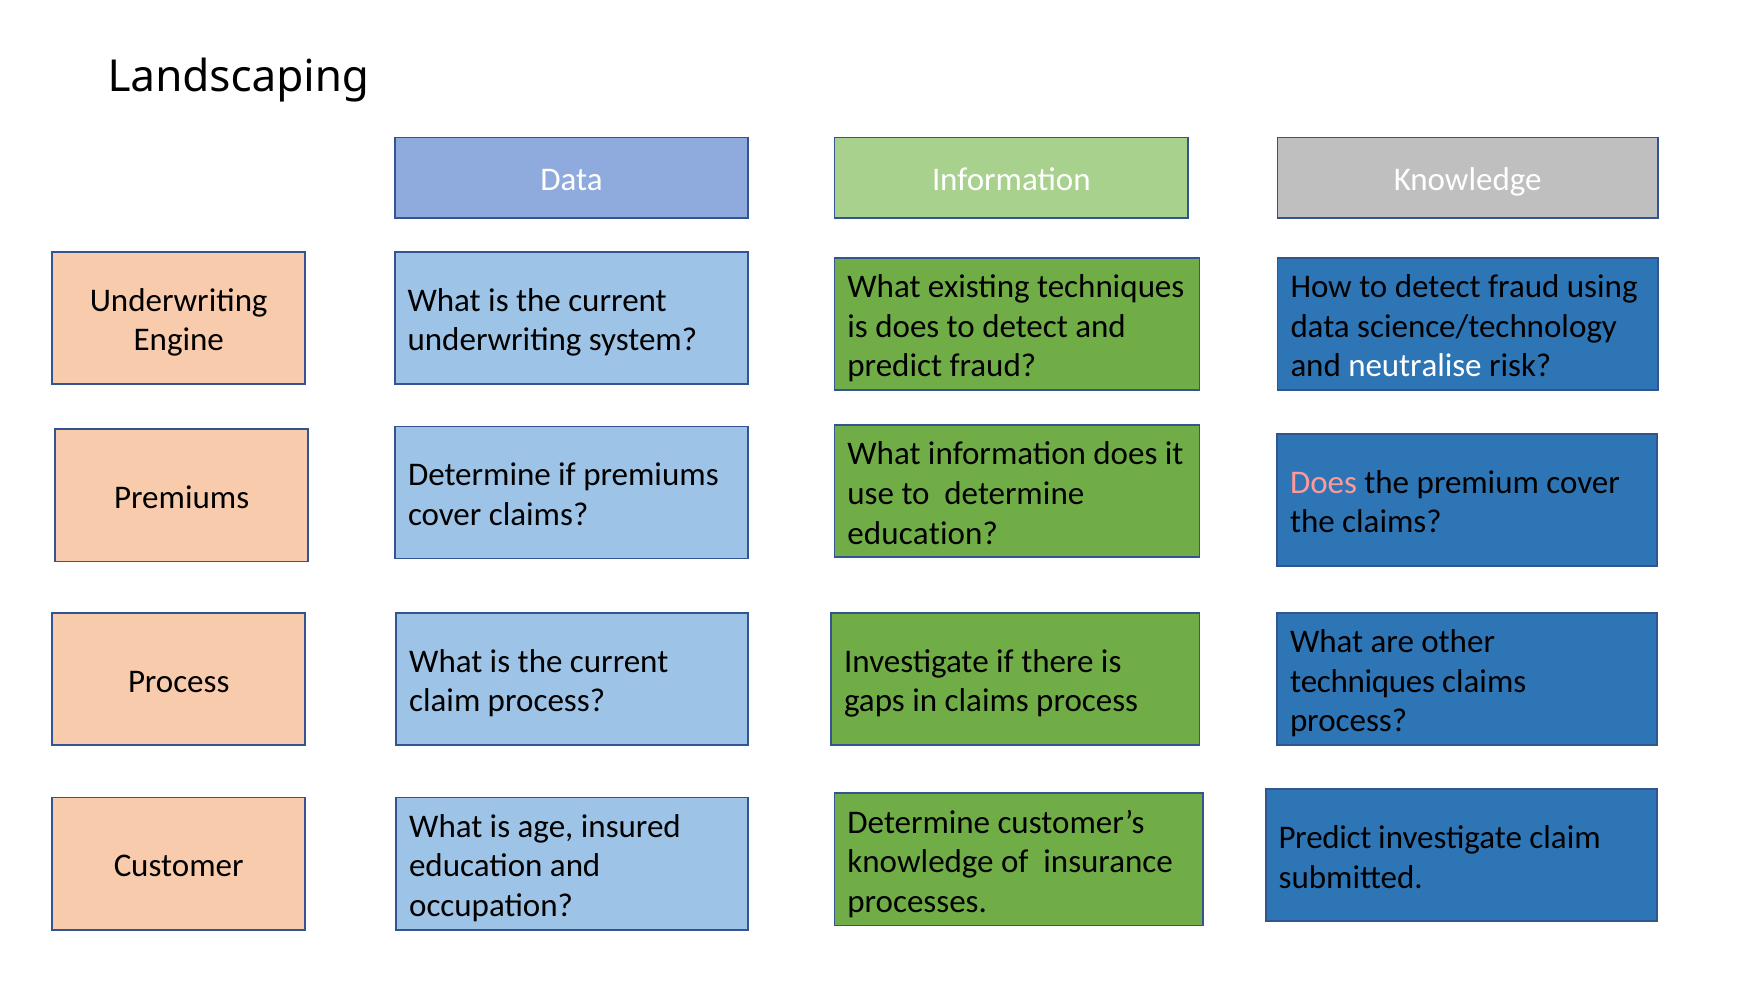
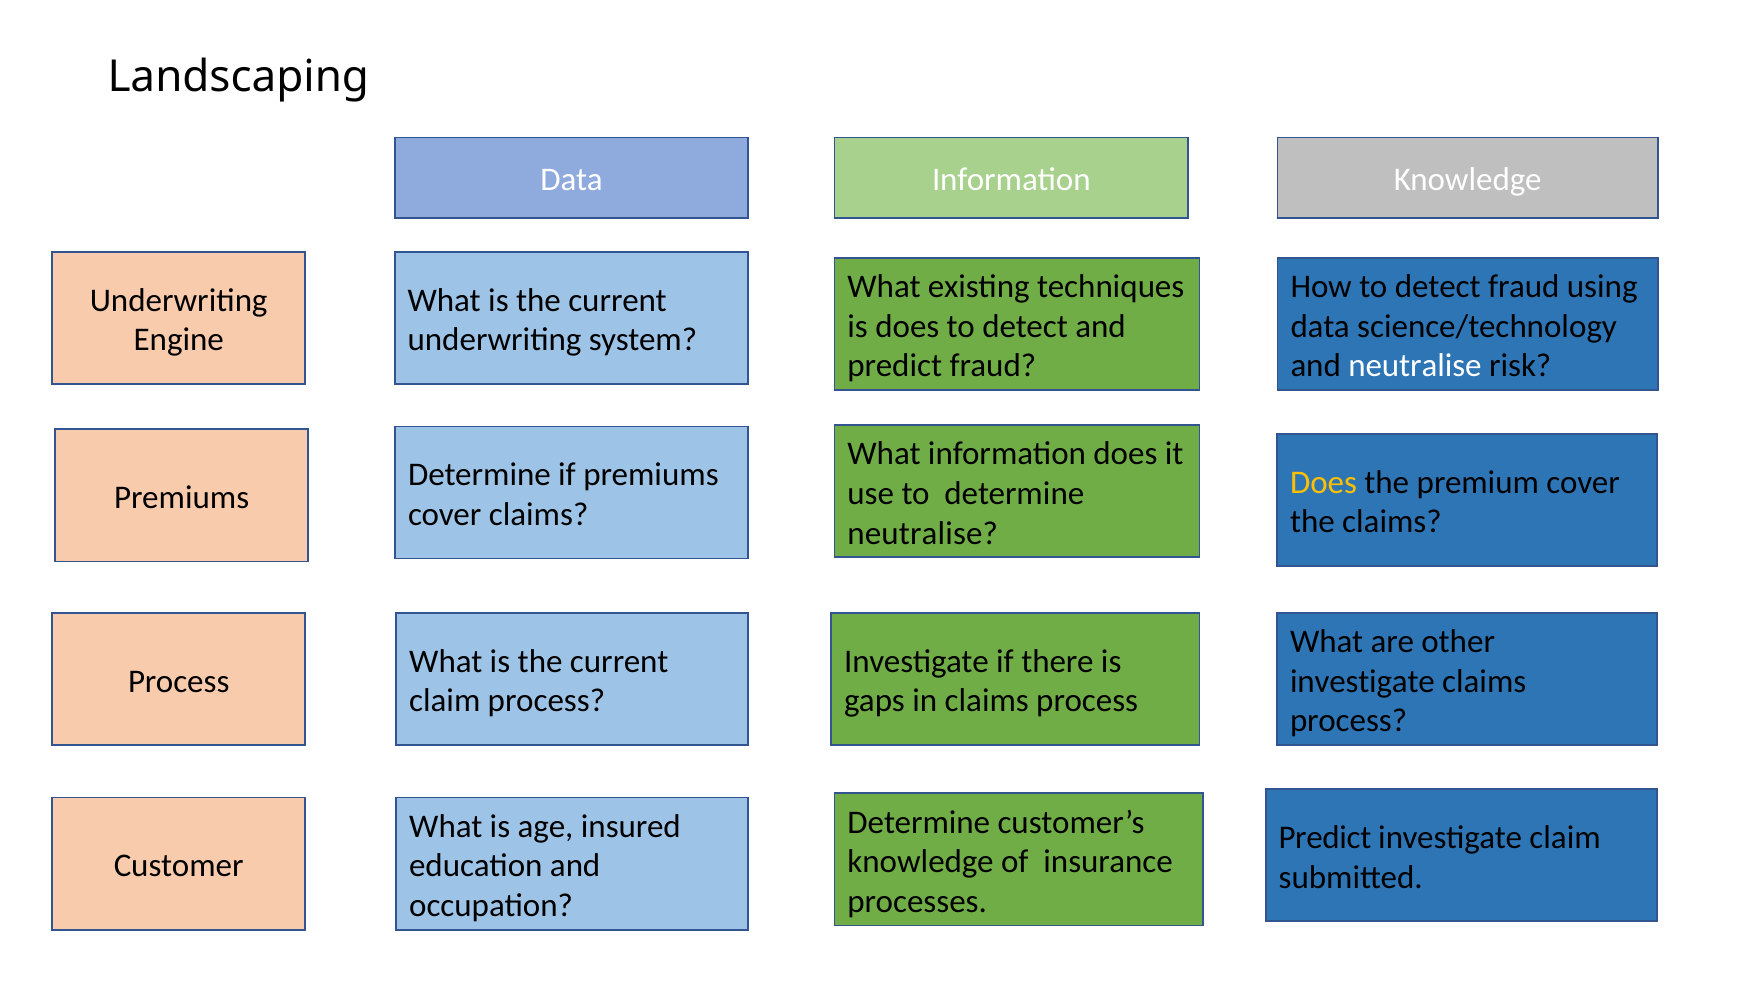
Does colour: pink -> yellow (1324, 482)
education: education -> neutralise (923, 533)
techniques: techniques -> investigate (1362, 681)
